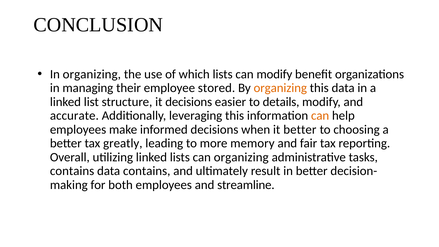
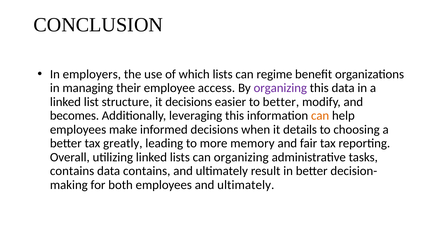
In organizing: organizing -> employers (92, 74)
can modify: modify -> regime (274, 74)
stored: stored -> access (217, 88)
organizing colour: orange -> purple (280, 88)
to details: details -> better (281, 102)
accurate: accurate -> becomes (74, 116)
it better: better -> details (300, 130)
employees and streamline: streamline -> ultimately (246, 185)
